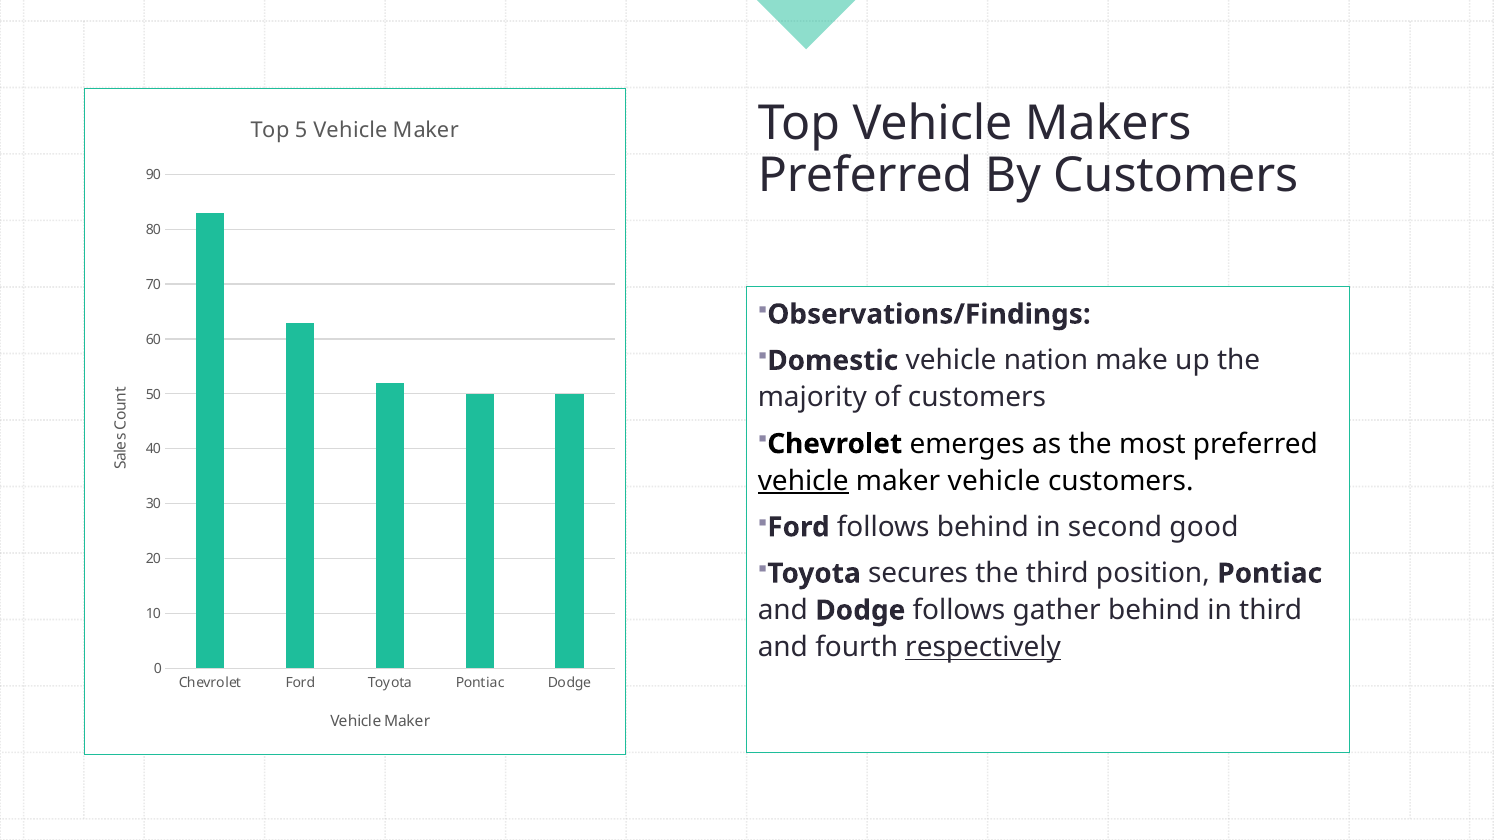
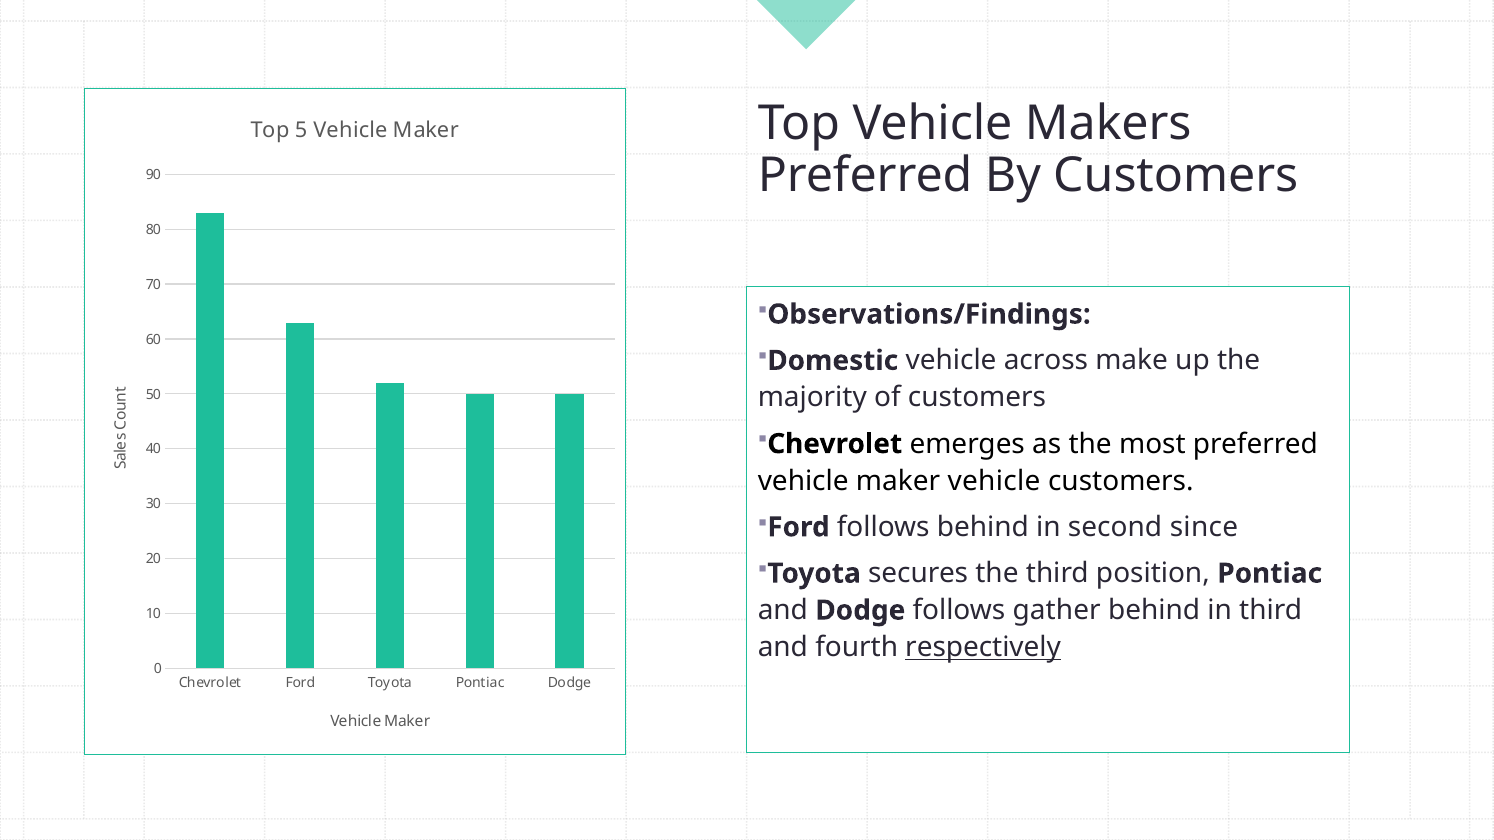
nation: nation -> across (1046, 361)
vehicle underline: present -> none (803, 481)
good: good -> since (1204, 527)
